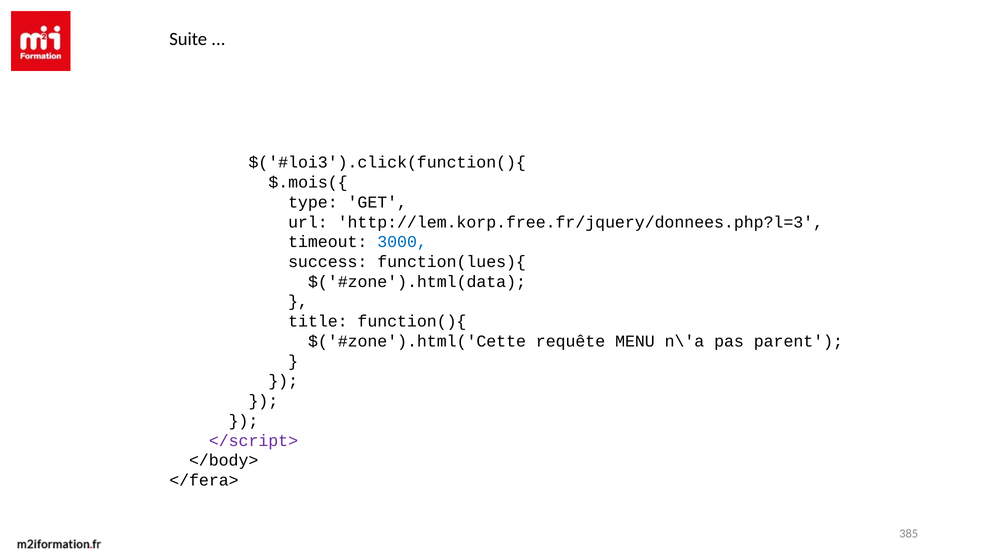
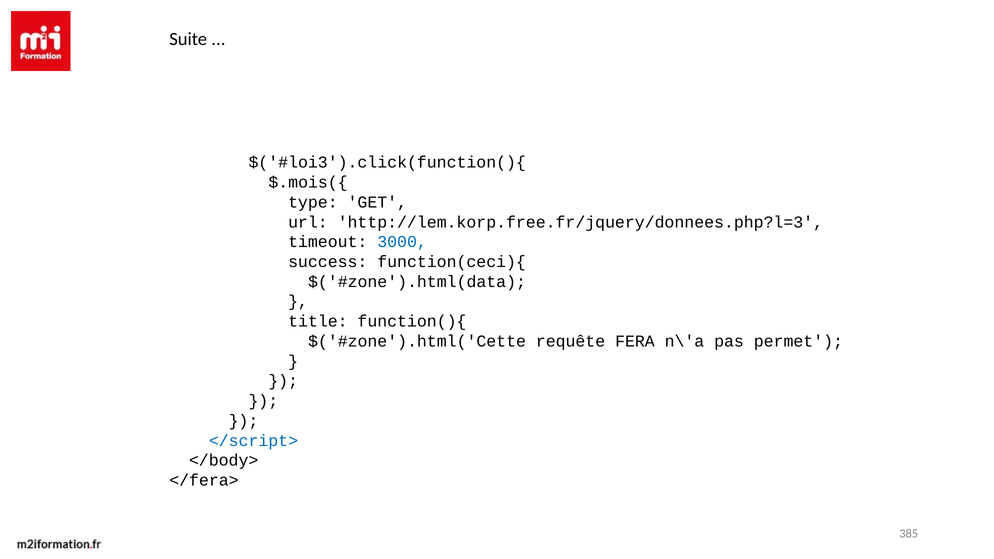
function(lues){: function(lues){ -> function(ceci){ (452, 262)
MENU: MENU -> FERA (635, 341)
parent: parent -> permet (798, 341)
</script> colour: purple -> blue (253, 441)
